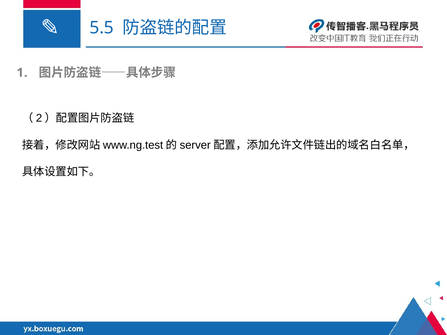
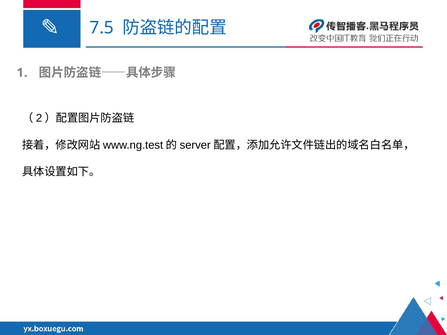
5.5: 5.5 -> 7.5 (102, 28)
